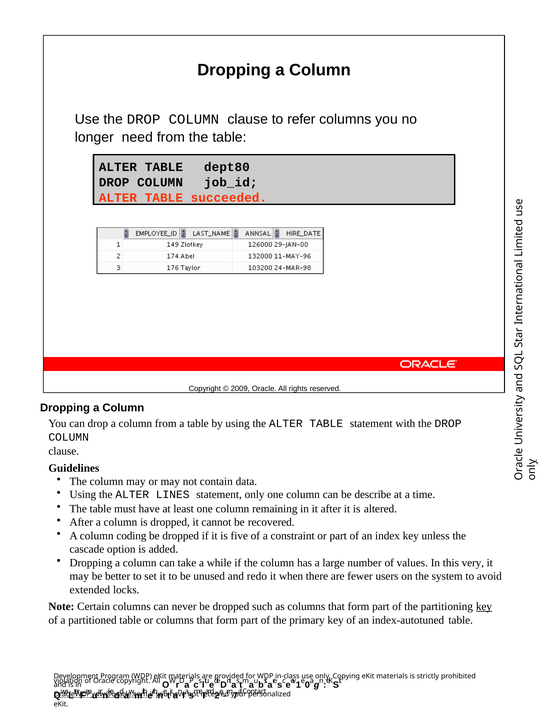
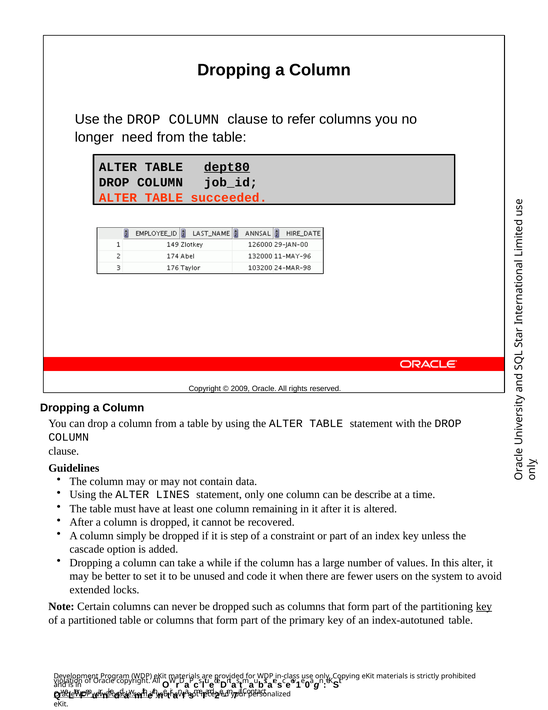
dept80 underline: none -> present (227, 167)
coding: coding -> simply (131, 535)
five: five -> step (239, 535)
this very: very -> alter (473, 562)
redo: redo -> code (257, 576)
